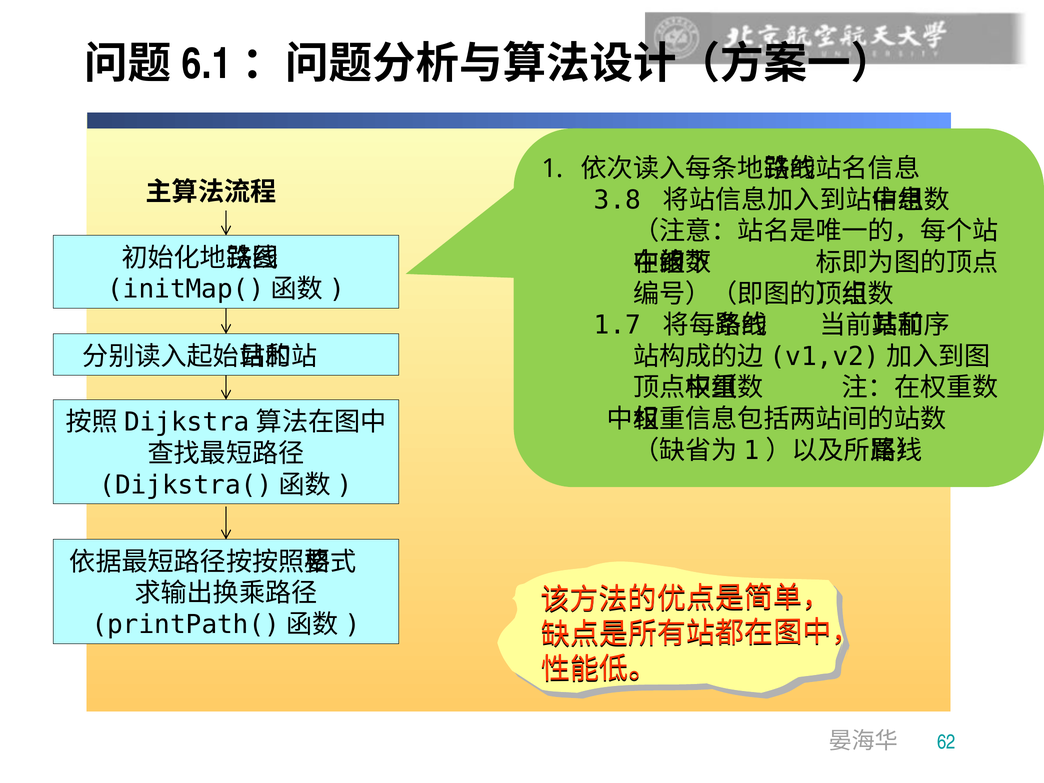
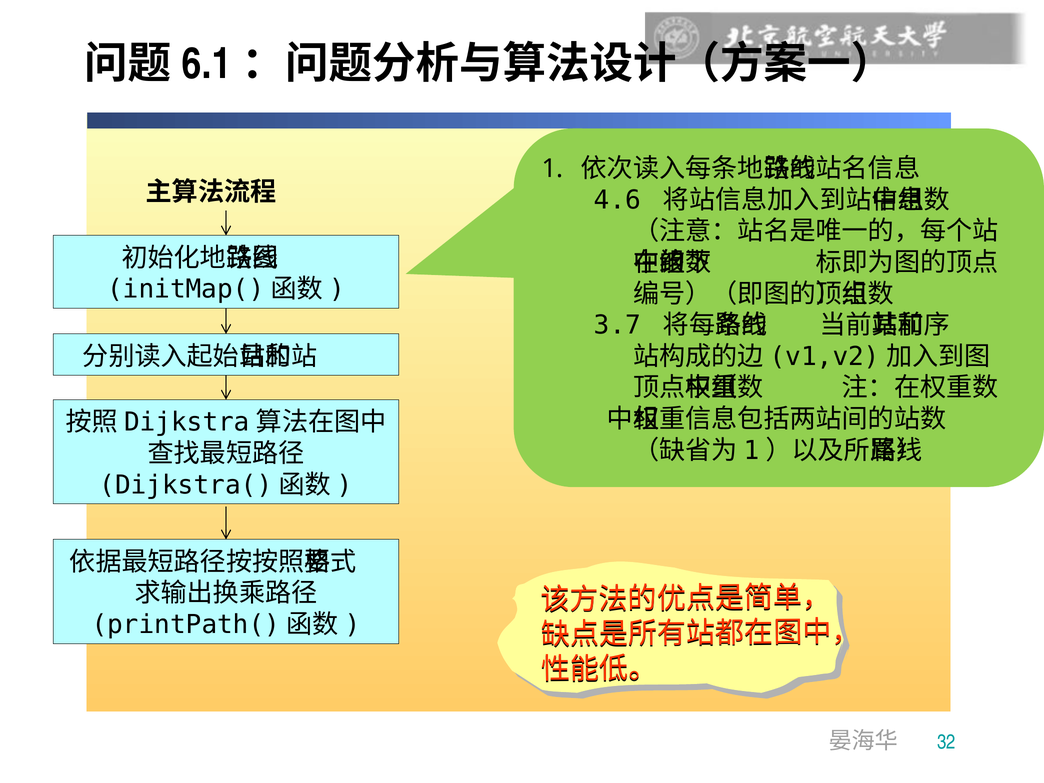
3.8: 3.8 -> 4.6 (617, 200)
1.7: 1.7 -> 3.7 (617, 325)
62: 62 -> 32 (946, 742)
